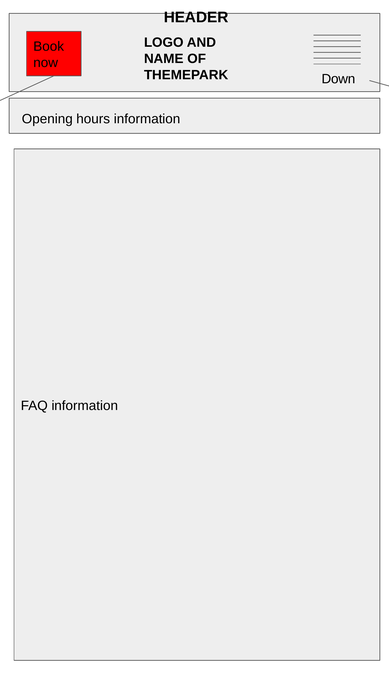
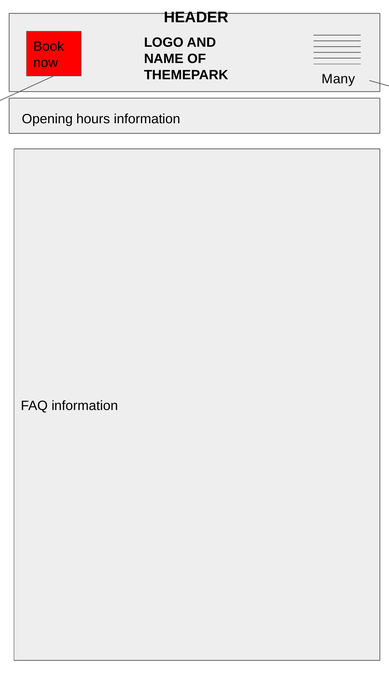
Down: Down -> Many (338, 79)
